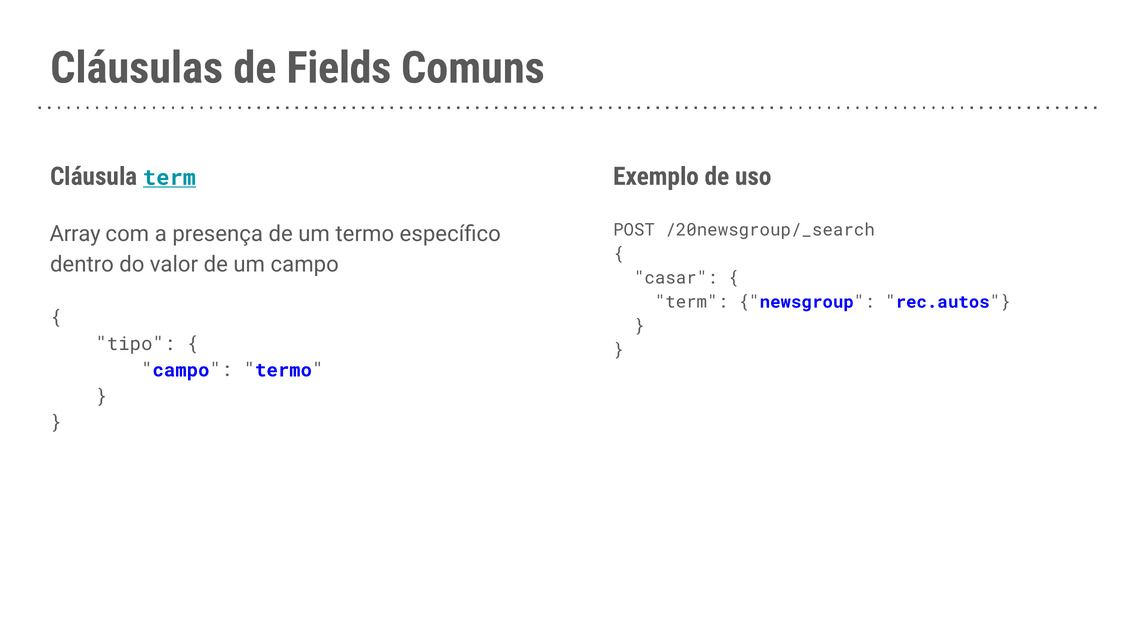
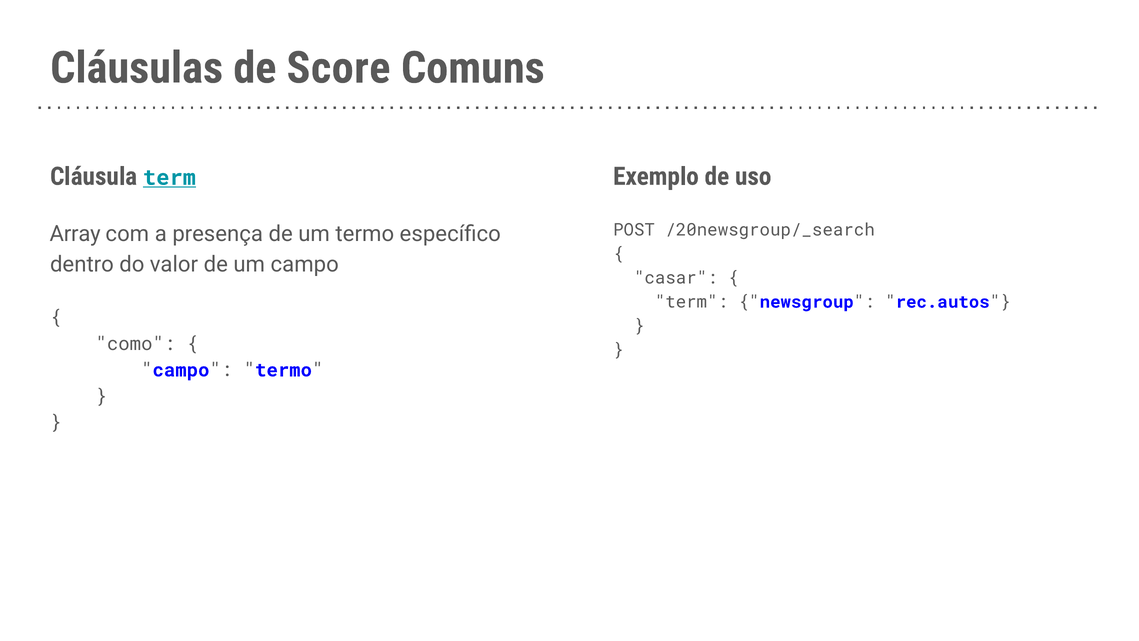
Fields: Fields -> Score (338, 68)
tipo: tipo -> como (135, 344)
